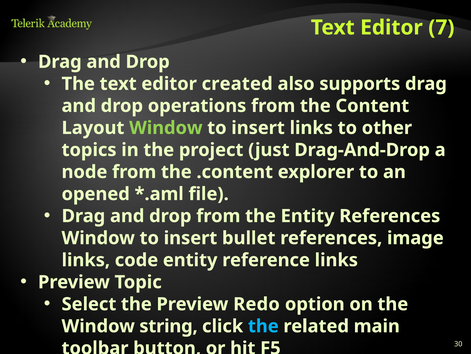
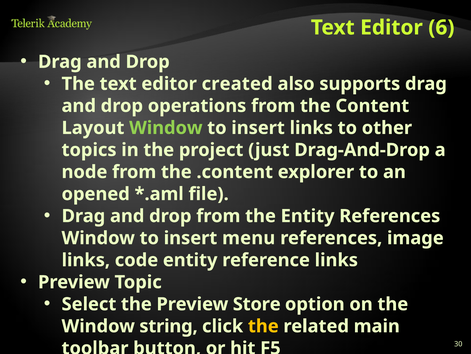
7: 7 -> 6 (441, 27)
bullet: bullet -> menu (249, 238)
Redo: Redo -> Store (257, 304)
the colour: light blue -> yellow (263, 326)
